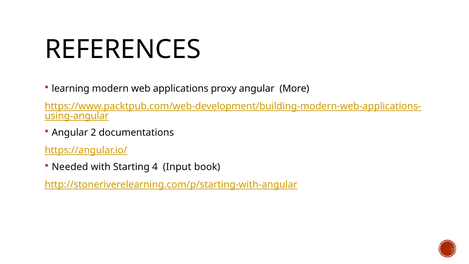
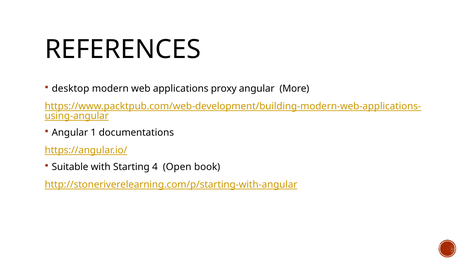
learning: learning -> desktop (71, 89)
2: 2 -> 1 (93, 133)
Needed: Needed -> Suitable (70, 167)
Input: Input -> Open (177, 167)
